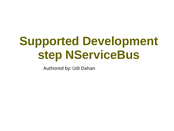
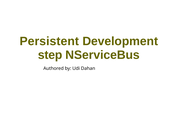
Supported: Supported -> Persistent (49, 41)
